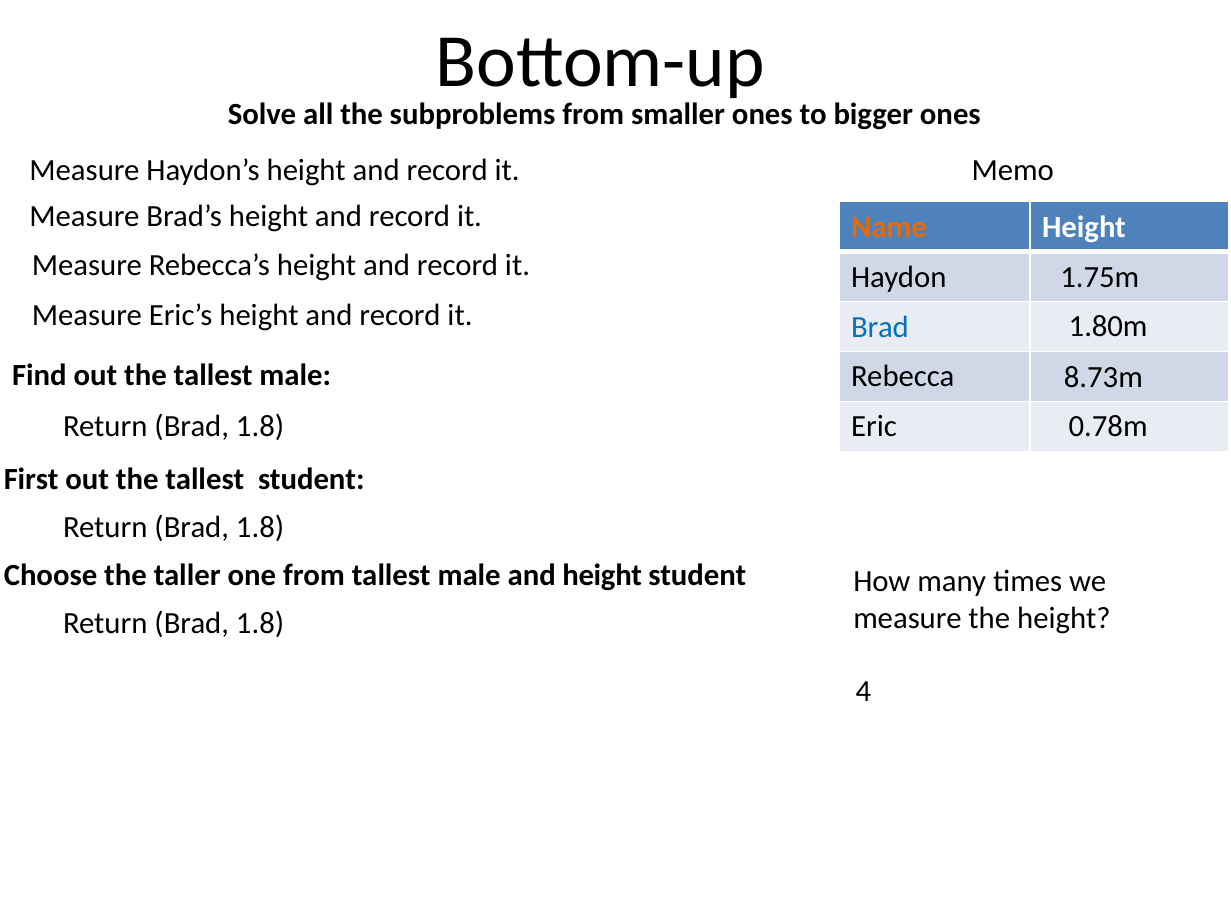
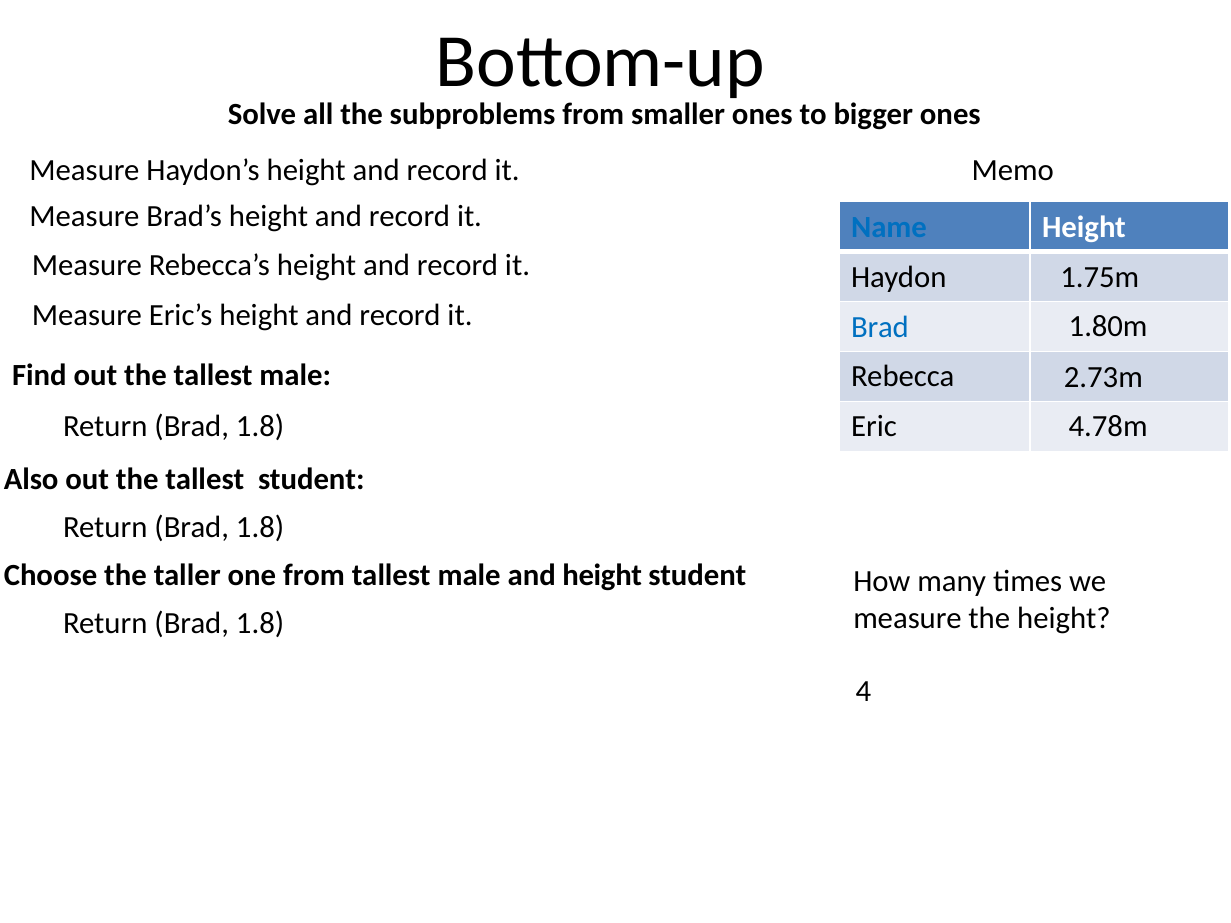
Name colour: orange -> blue (889, 227)
8.73m: 8.73m -> 2.73m (1103, 377)
0.78m: 0.78m -> 4.78m (1108, 427)
First: First -> Also (31, 480)
